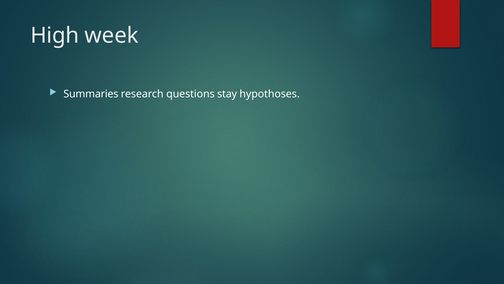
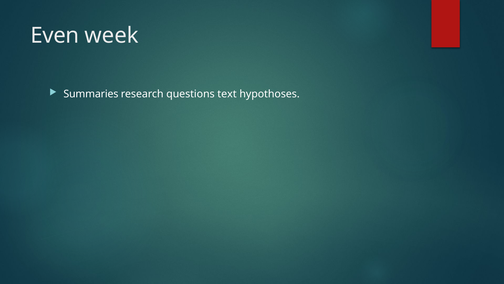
High: High -> Even (55, 35)
stay: stay -> text (227, 94)
